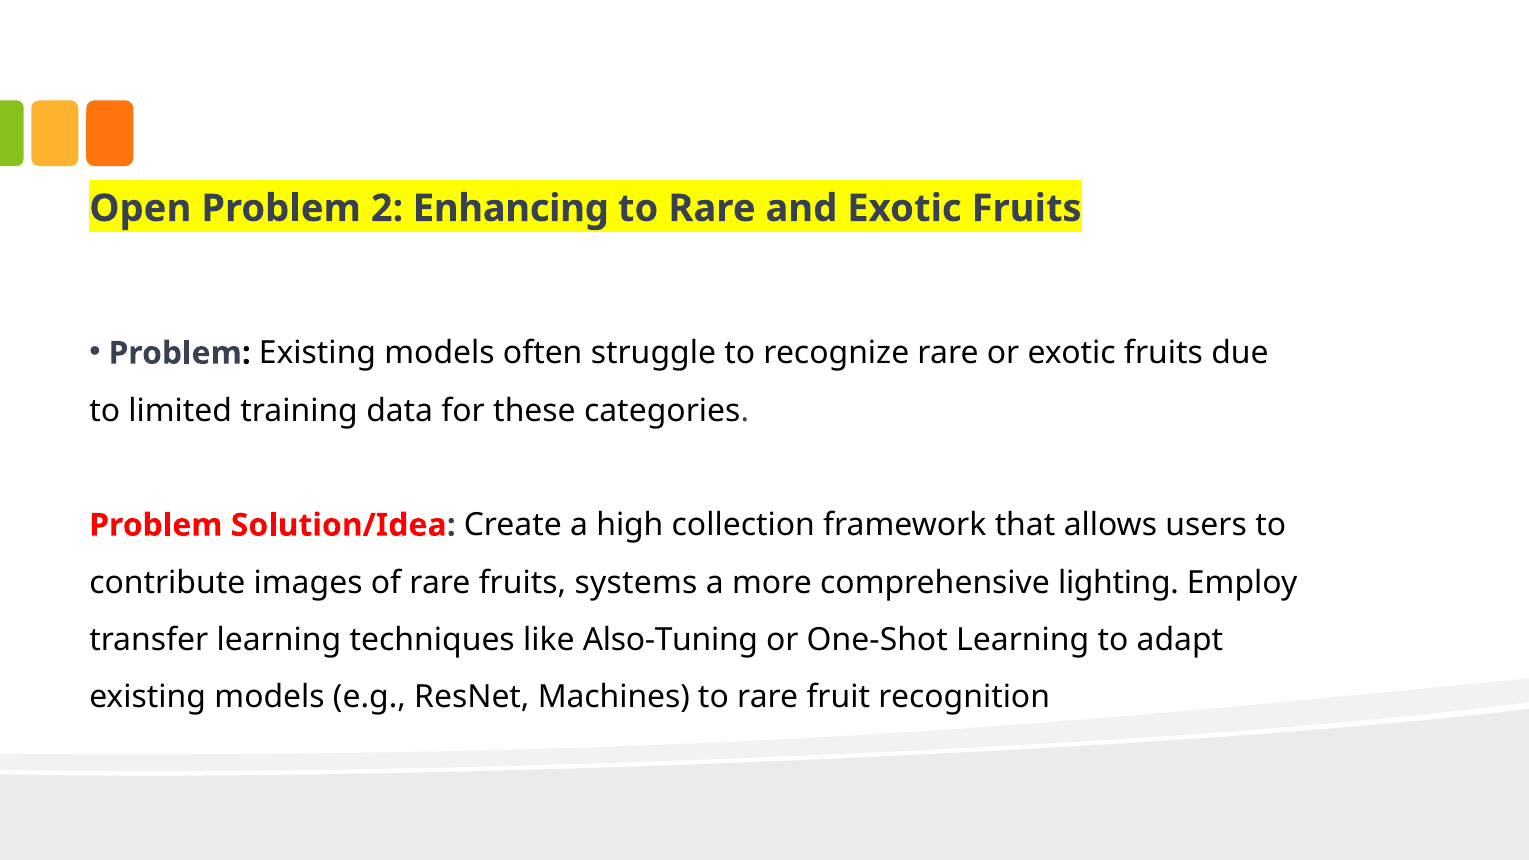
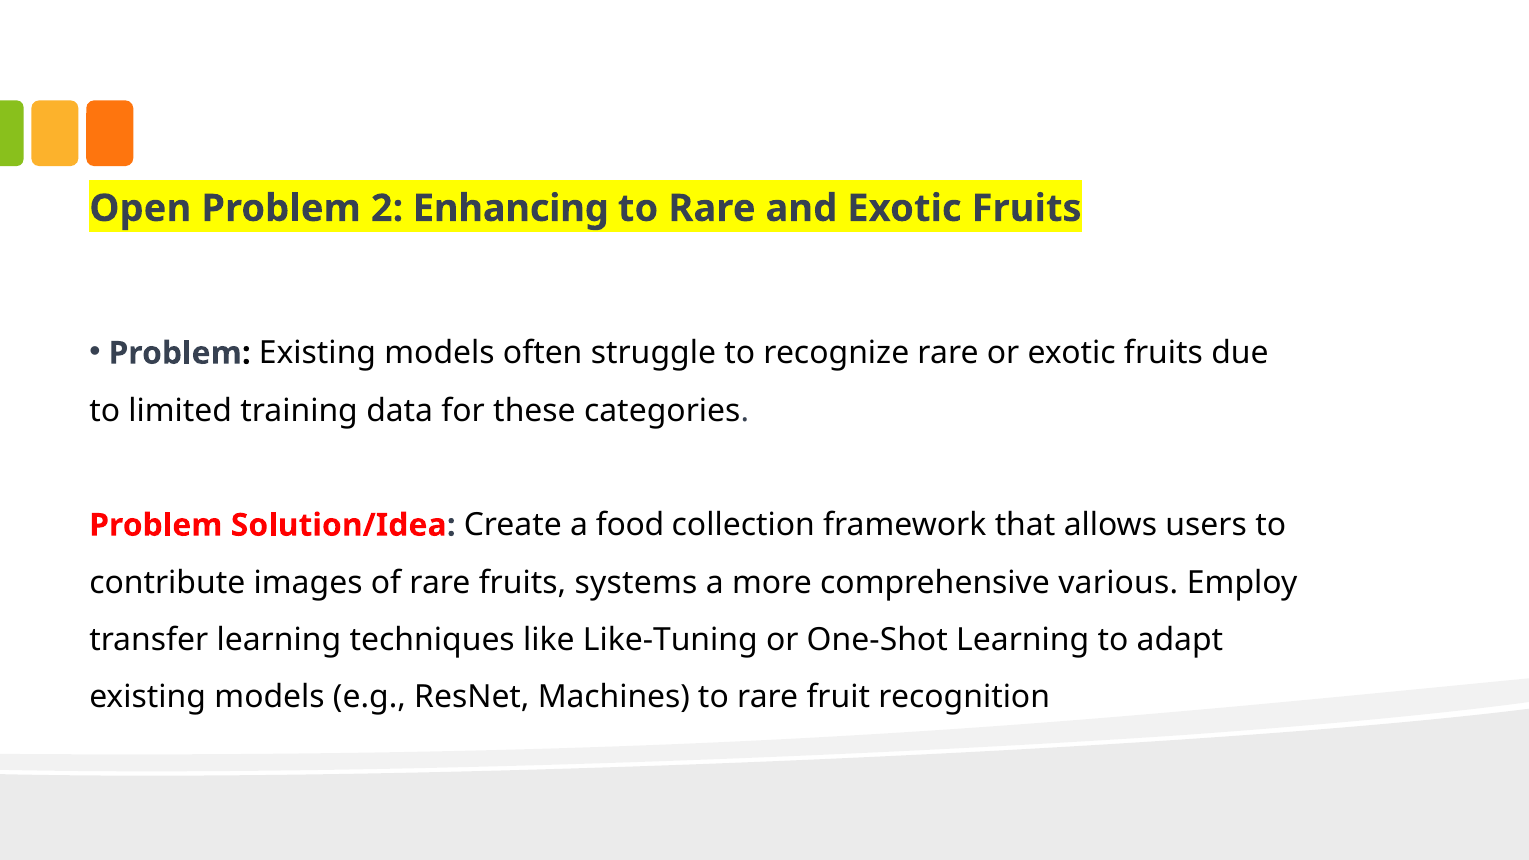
high: high -> food (630, 525)
lighting: lighting -> various (1118, 583)
Also-Tuning: Also-Tuning -> Like-Tuning (670, 640)
